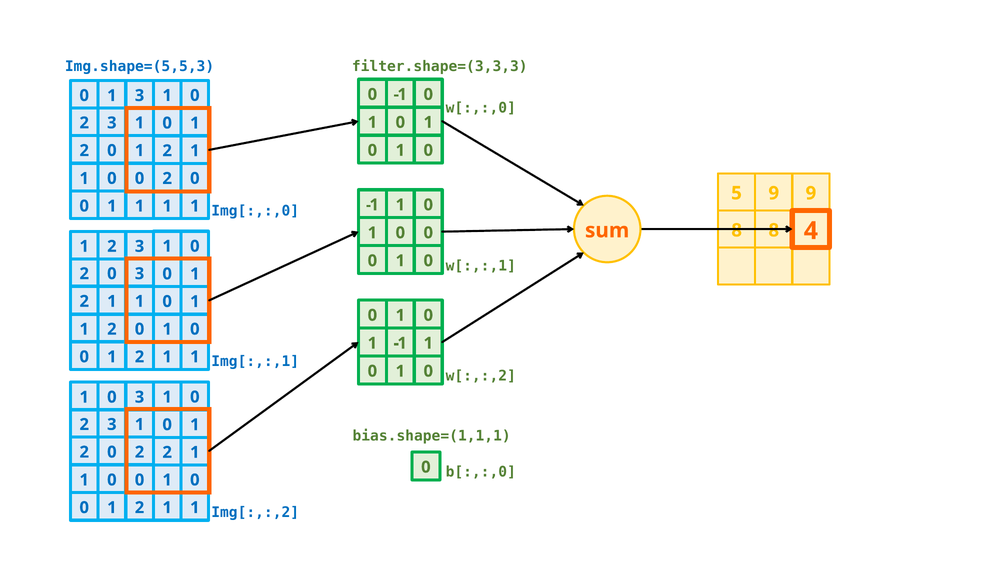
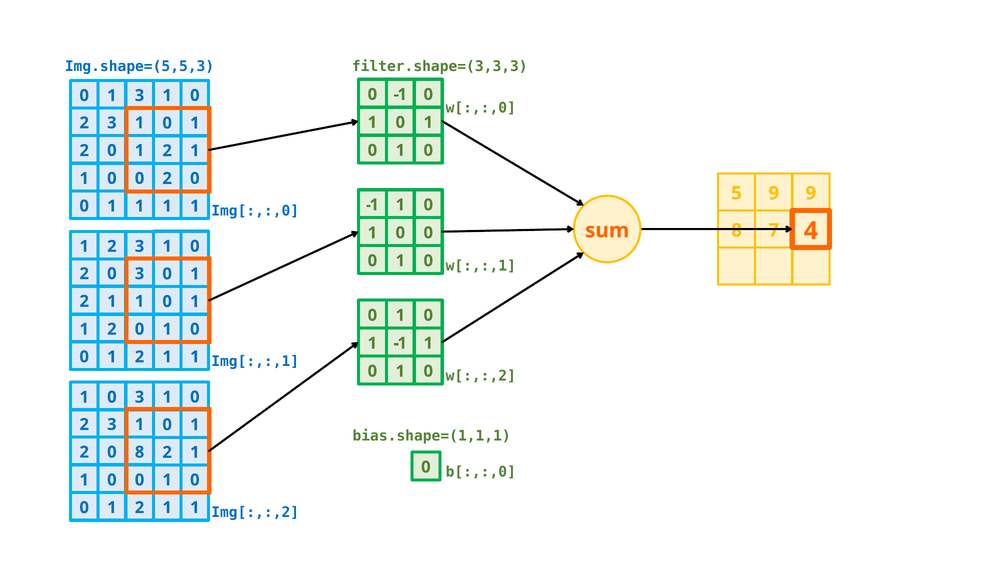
8 8: 8 -> 7 (774, 230)
2 0 2: 2 -> 8 (140, 452)
